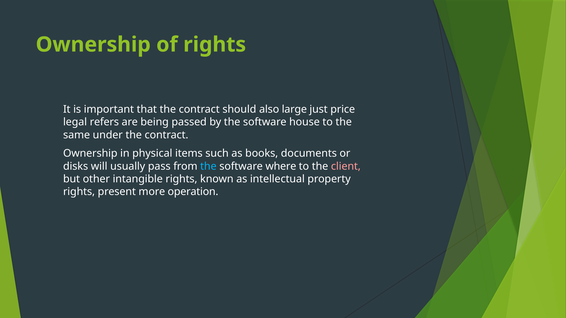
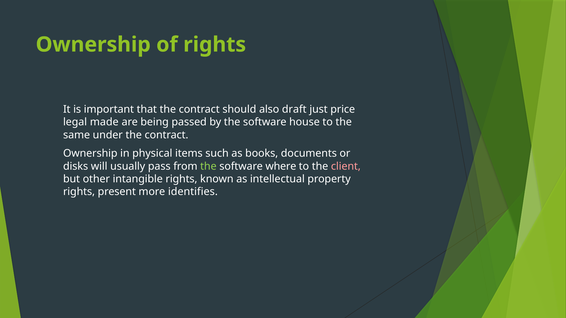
large: large -> draft (294, 110)
refers: refers -> made (104, 122)
the colour: light blue -> light green (208, 166)
operation: operation -> identifies (193, 192)
